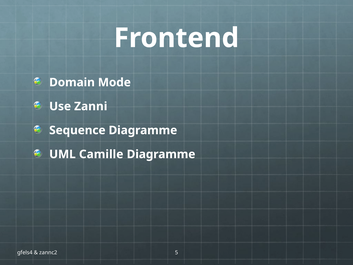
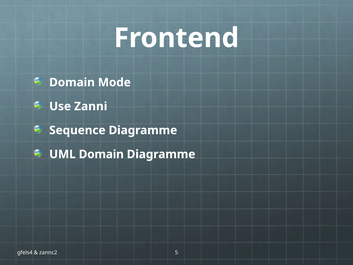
UML Camille: Camille -> Domain (101, 154)
